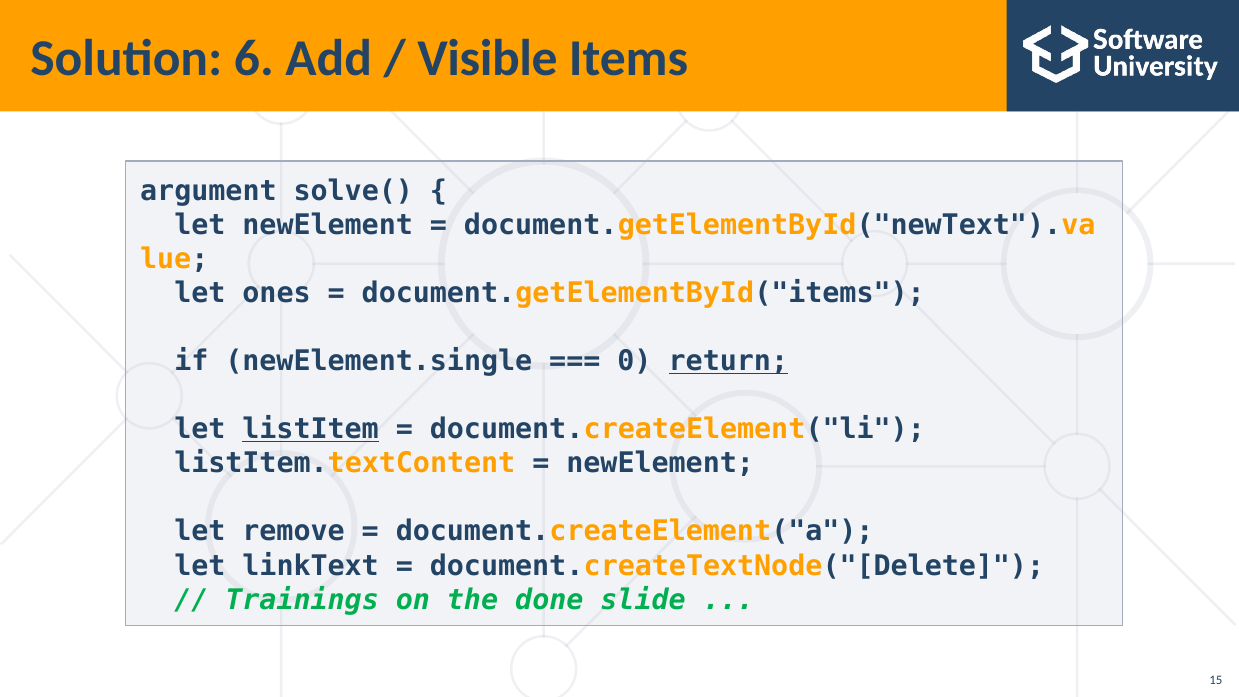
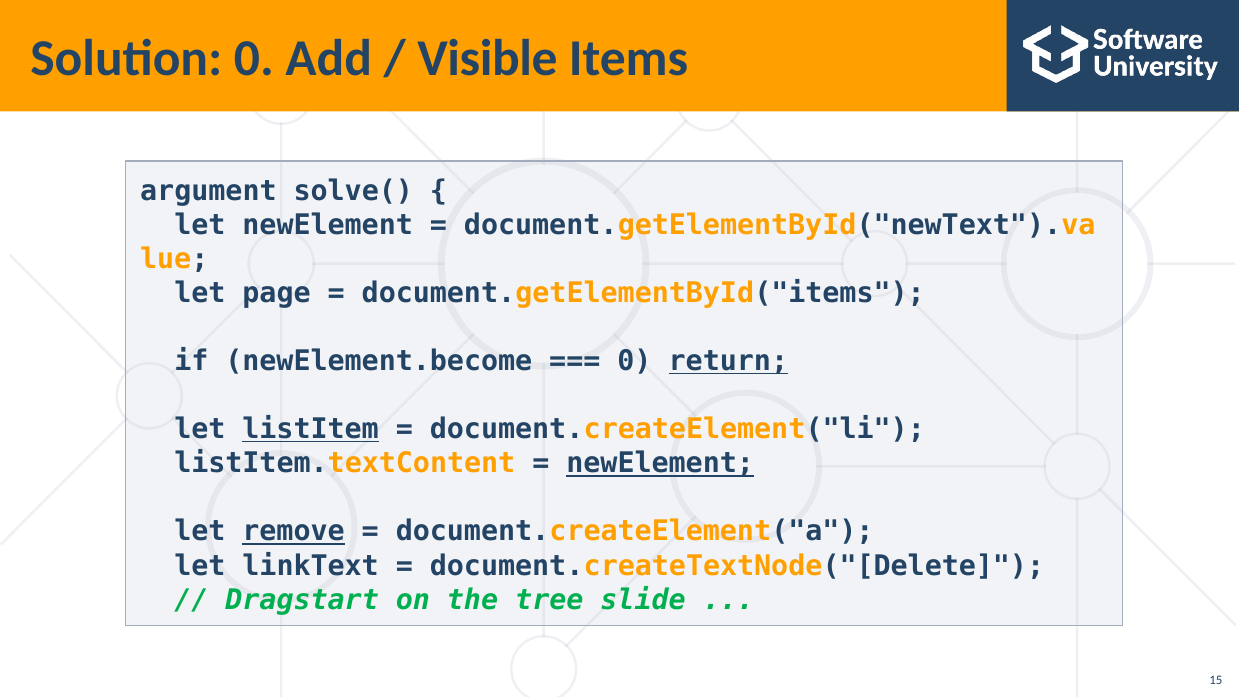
Solution 6: 6 -> 0 (254, 59)
ones: ones -> page (277, 293)
newElement.single: newElement.single -> newElement.become (379, 361)
newElement underline: none -> present (660, 463)
remove underline: none -> present (294, 532)
Trainings: Trainings -> Dragstart (302, 600)
done: done -> tree (549, 600)
